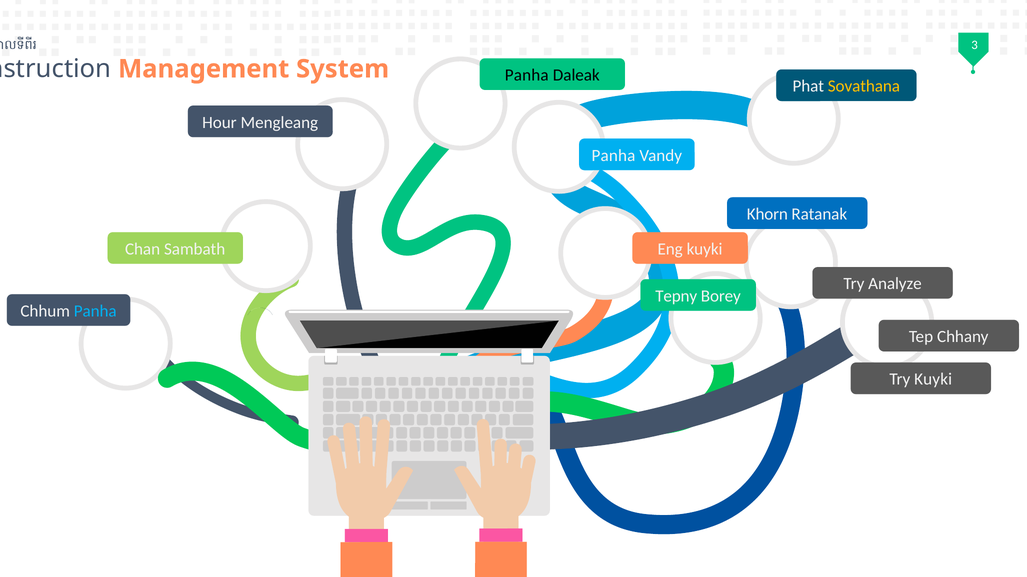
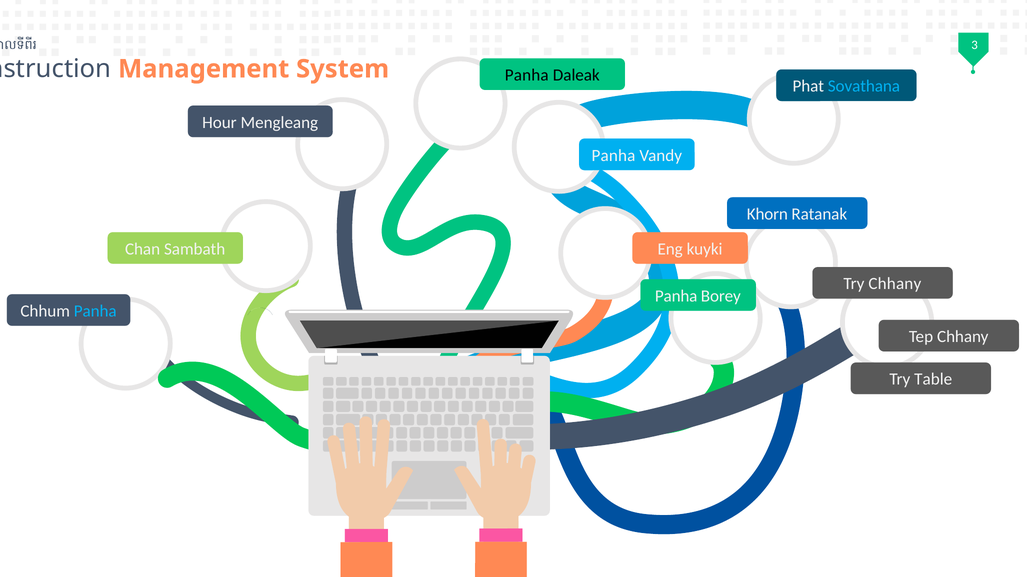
Sovathana colour: yellow -> light blue (864, 86)
Try Analyze: Analyze -> Chhany (895, 284)
Tepny: Tepny -> Panha (676, 296)
Try Kuyki: Kuyki -> Table (933, 380)
